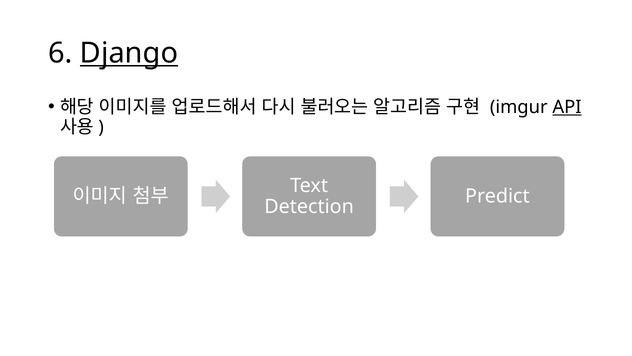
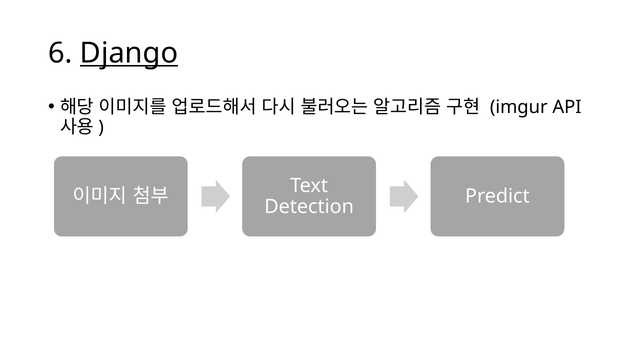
API underline: present -> none (567, 107)
